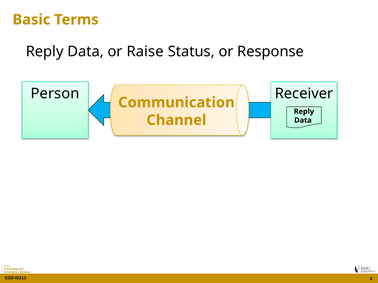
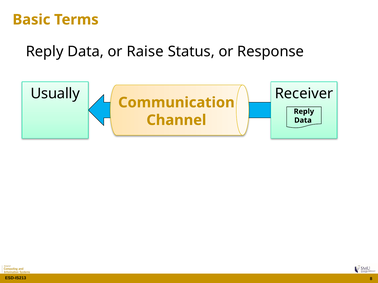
Person: Person -> Usually (55, 94)
